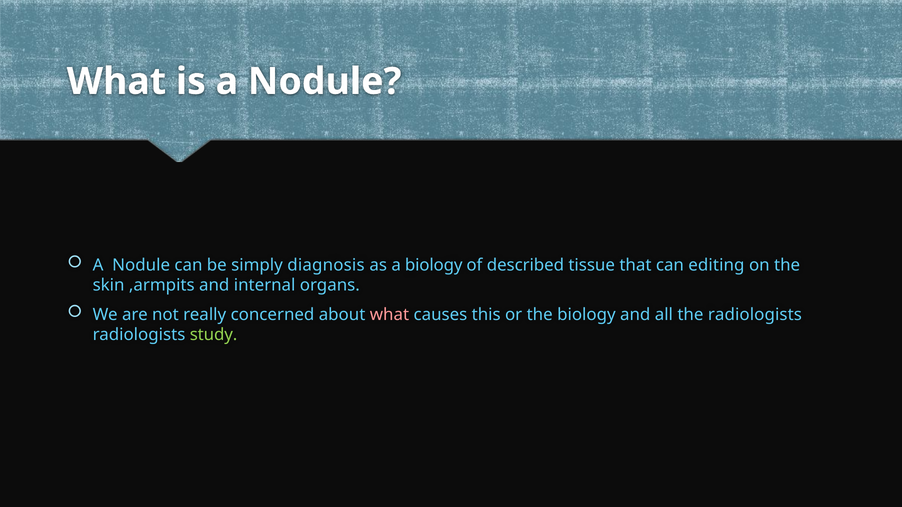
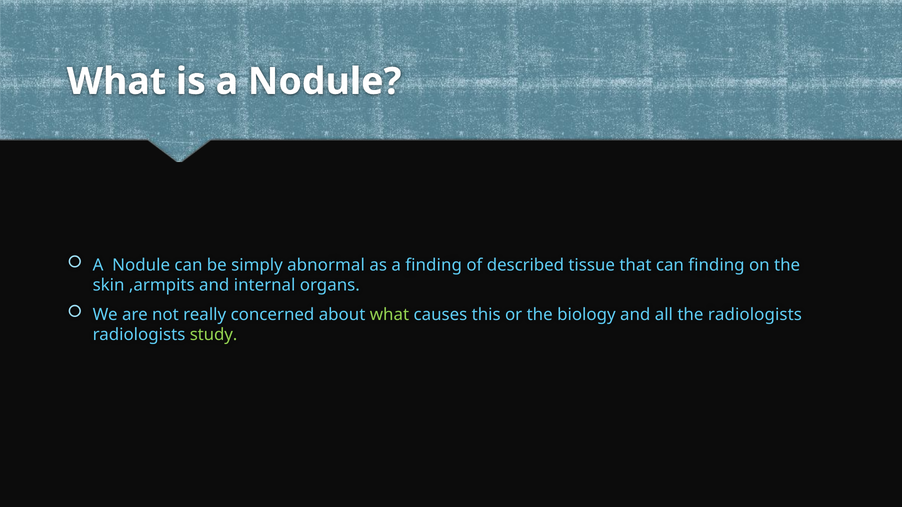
diagnosis: diagnosis -> abnormal (326, 265)
a biology: biology -> finding (434, 265)
can editing: editing -> finding (716, 265)
what colour: pink -> light green (389, 315)
